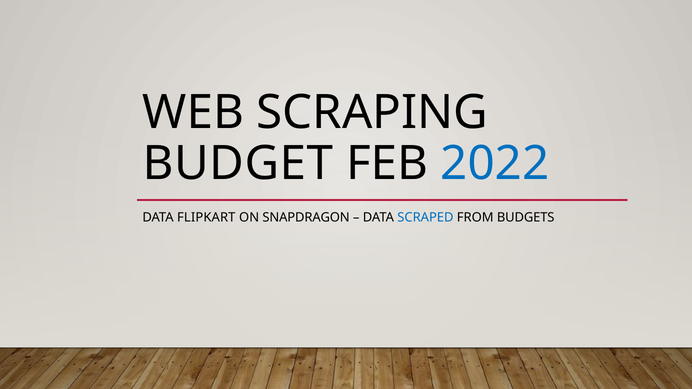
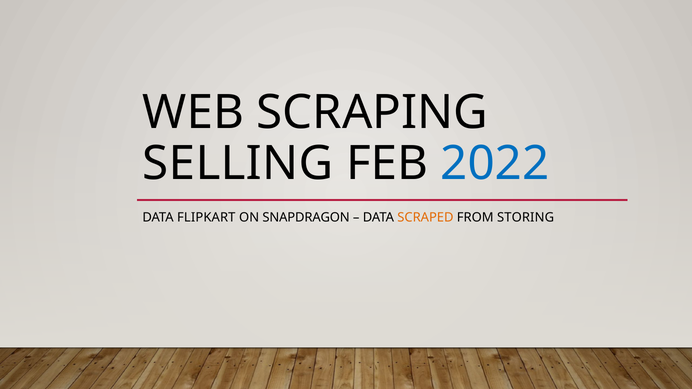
BUDGET: BUDGET -> SELLING (238, 164)
SCRAPED colour: blue -> orange (425, 217)
BUDGETS: BUDGETS -> STORING (526, 217)
